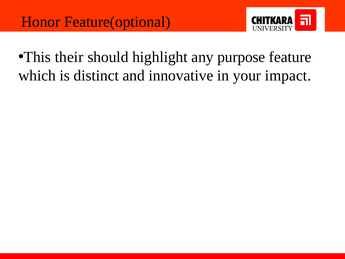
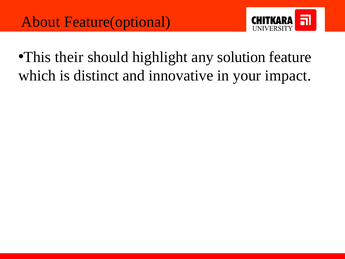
Honor: Honor -> About (41, 22)
purpose: purpose -> solution (241, 57)
